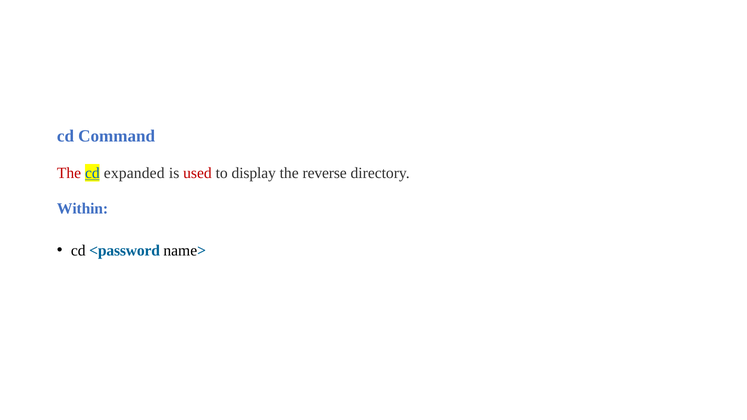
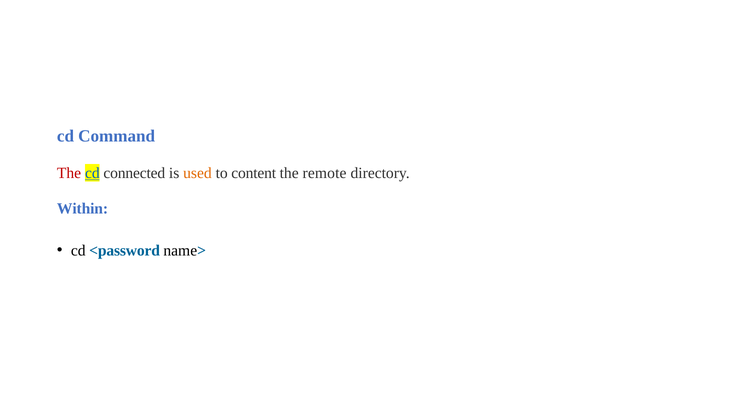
expanded: expanded -> connected (134, 173)
used colour: red -> orange (197, 173)
display: display -> content (254, 173)
reverse: reverse -> remote (325, 173)
